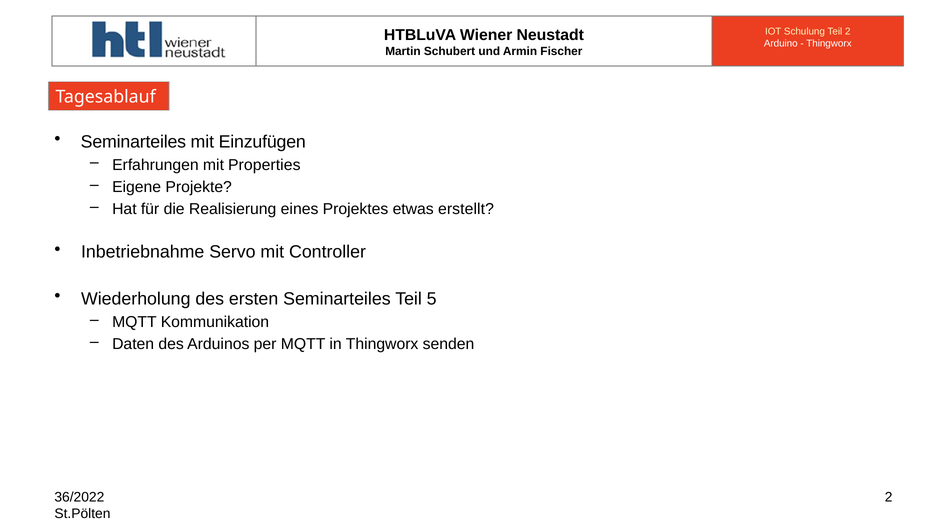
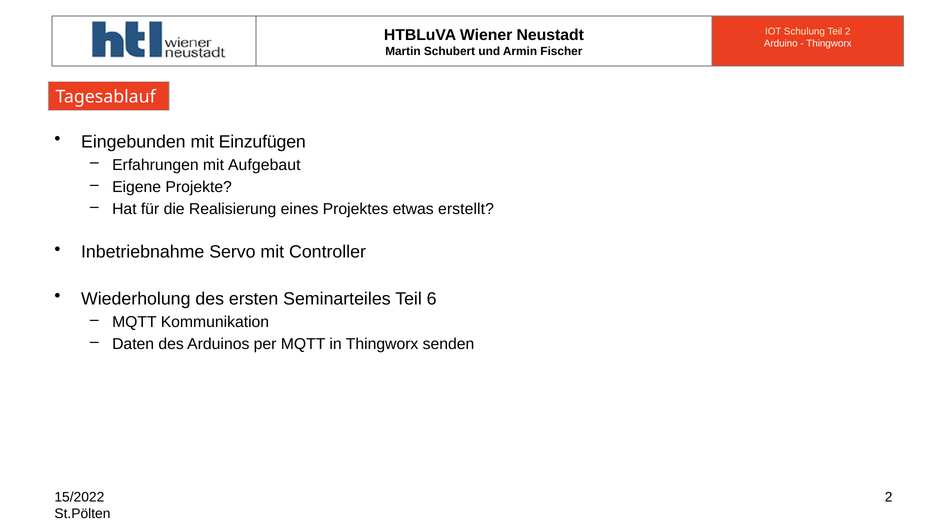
Seminarteiles: Seminarteiles -> Eingebunden (133, 142)
Properties: Properties -> Aufgebaut (264, 165)
5: 5 -> 6 (432, 299)
36/2022: 36/2022 -> 15/2022 (79, 498)
